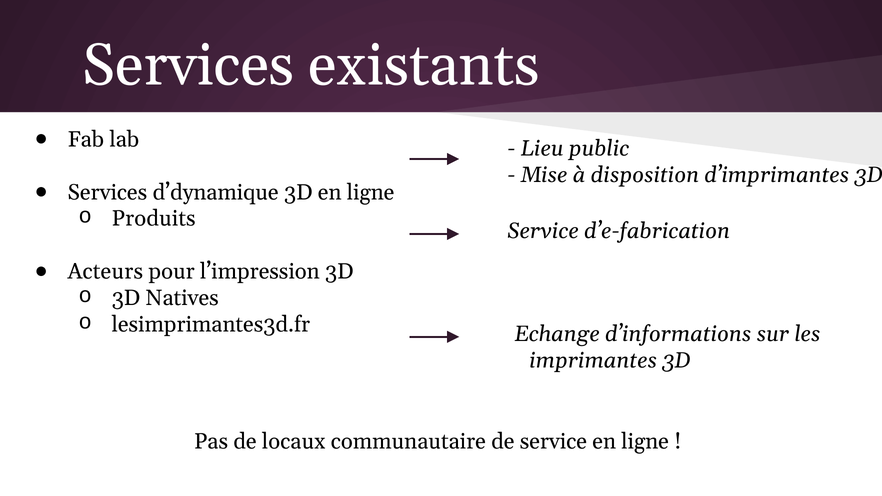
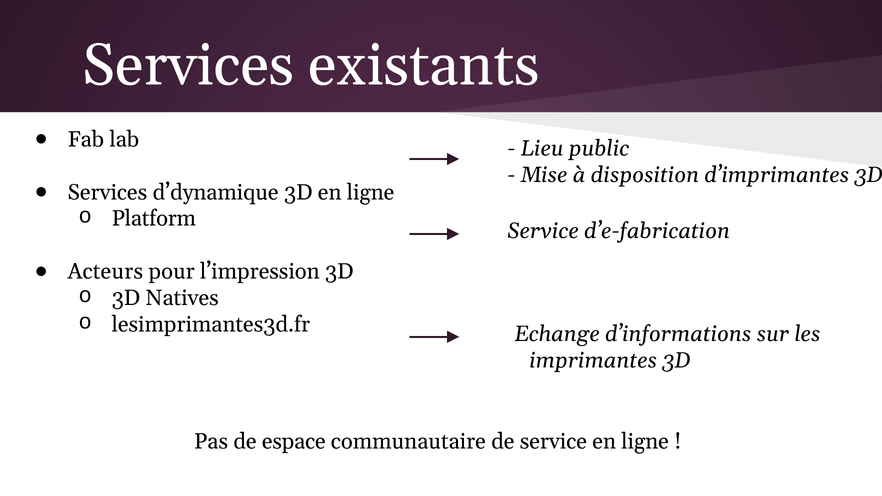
Produits: Produits -> Platform (154, 219)
locaux: locaux -> espace (294, 442)
